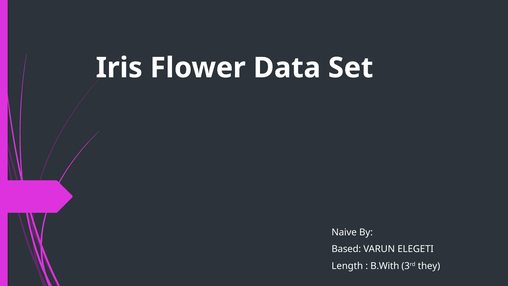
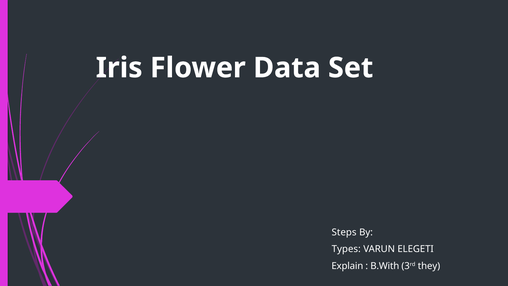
Naive: Naive -> Steps (344, 232)
Based: Based -> Types (346, 249)
Length: Length -> Explain (347, 266)
